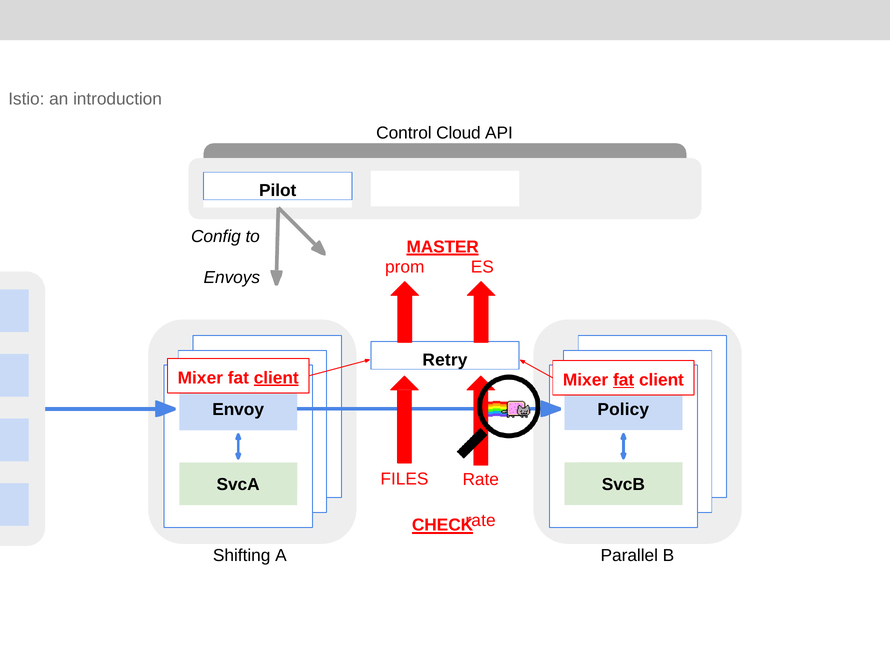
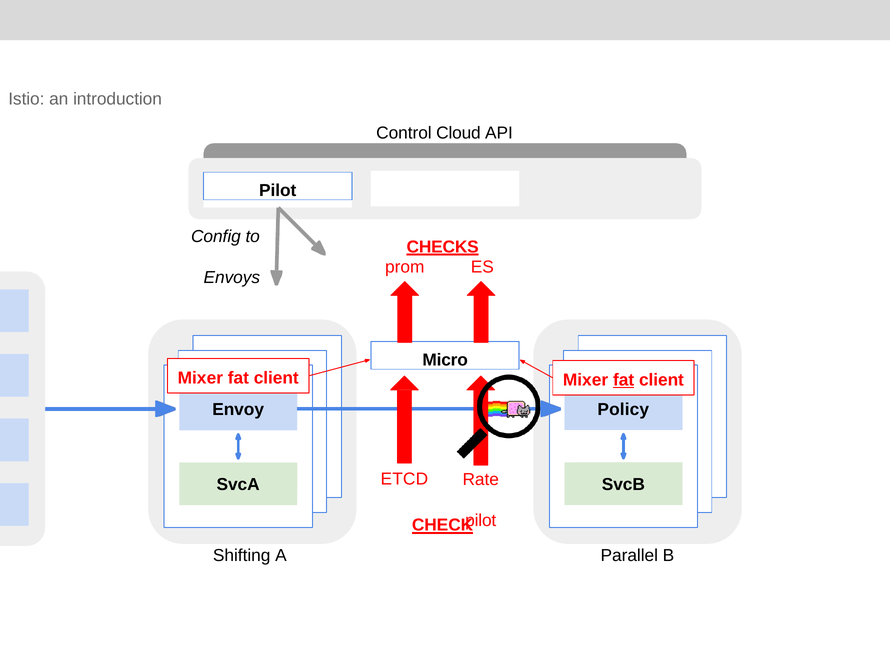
MASTER: MASTER -> CHECKS (443, 247)
Retry: Retry -> Micro (445, 360)
client underline: present -> none (276, 378)
FILES: FILES -> ETCD (404, 478)
rate: rate -> pilot (481, 520)
